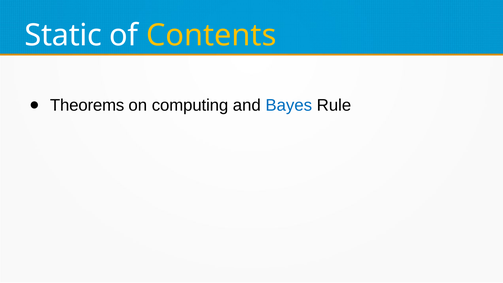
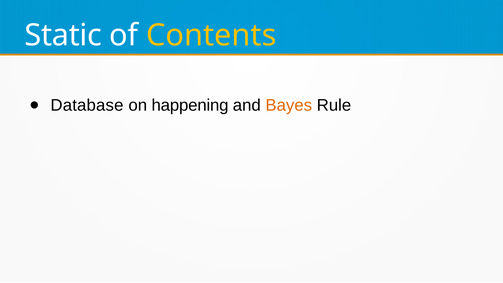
Theorems: Theorems -> Database (87, 105)
computing: computing -> happening (190, 105)
Bayes colour: blue -> orange (289, 105)
